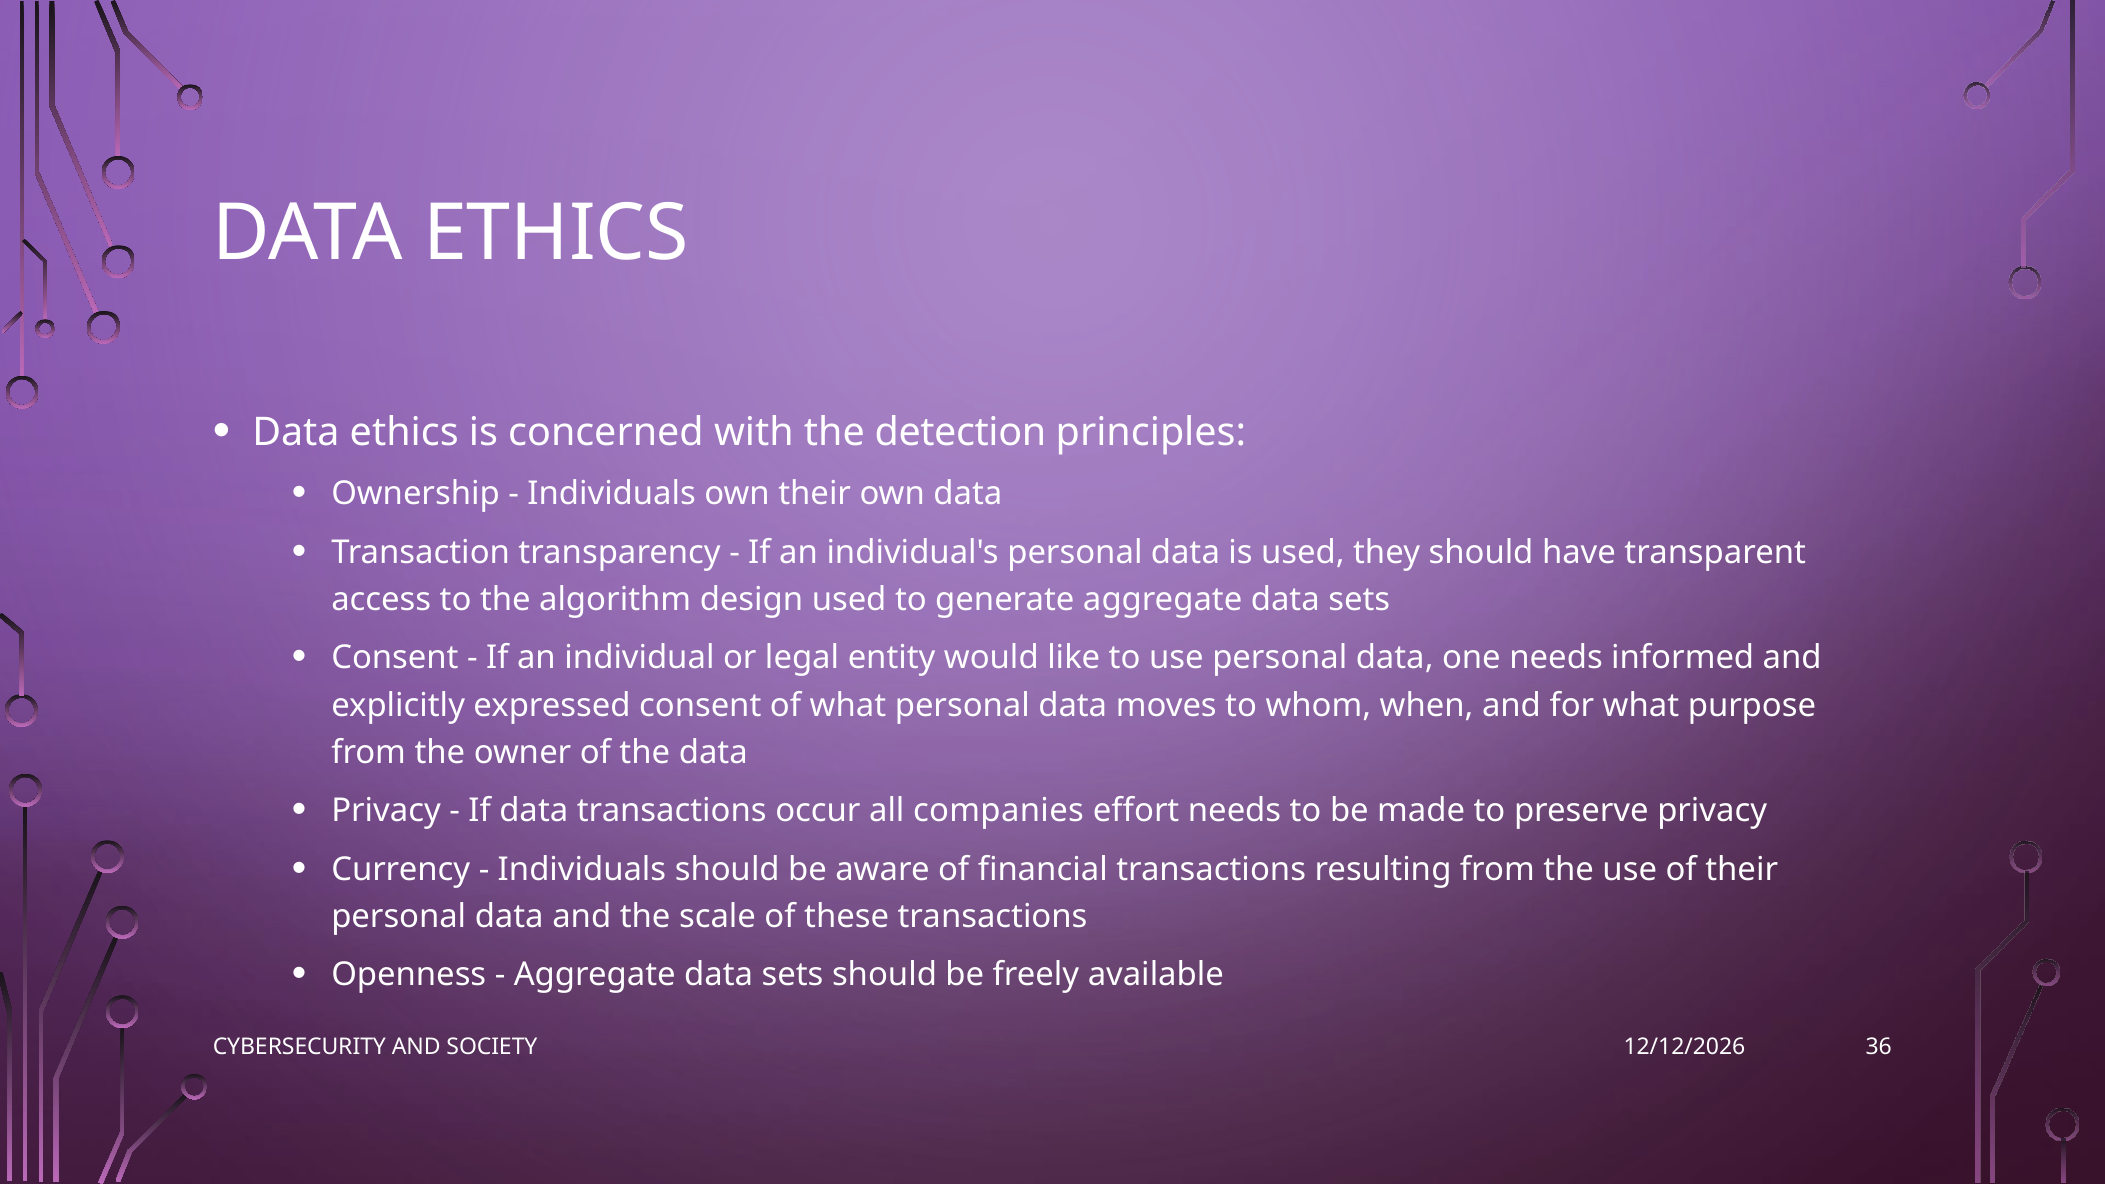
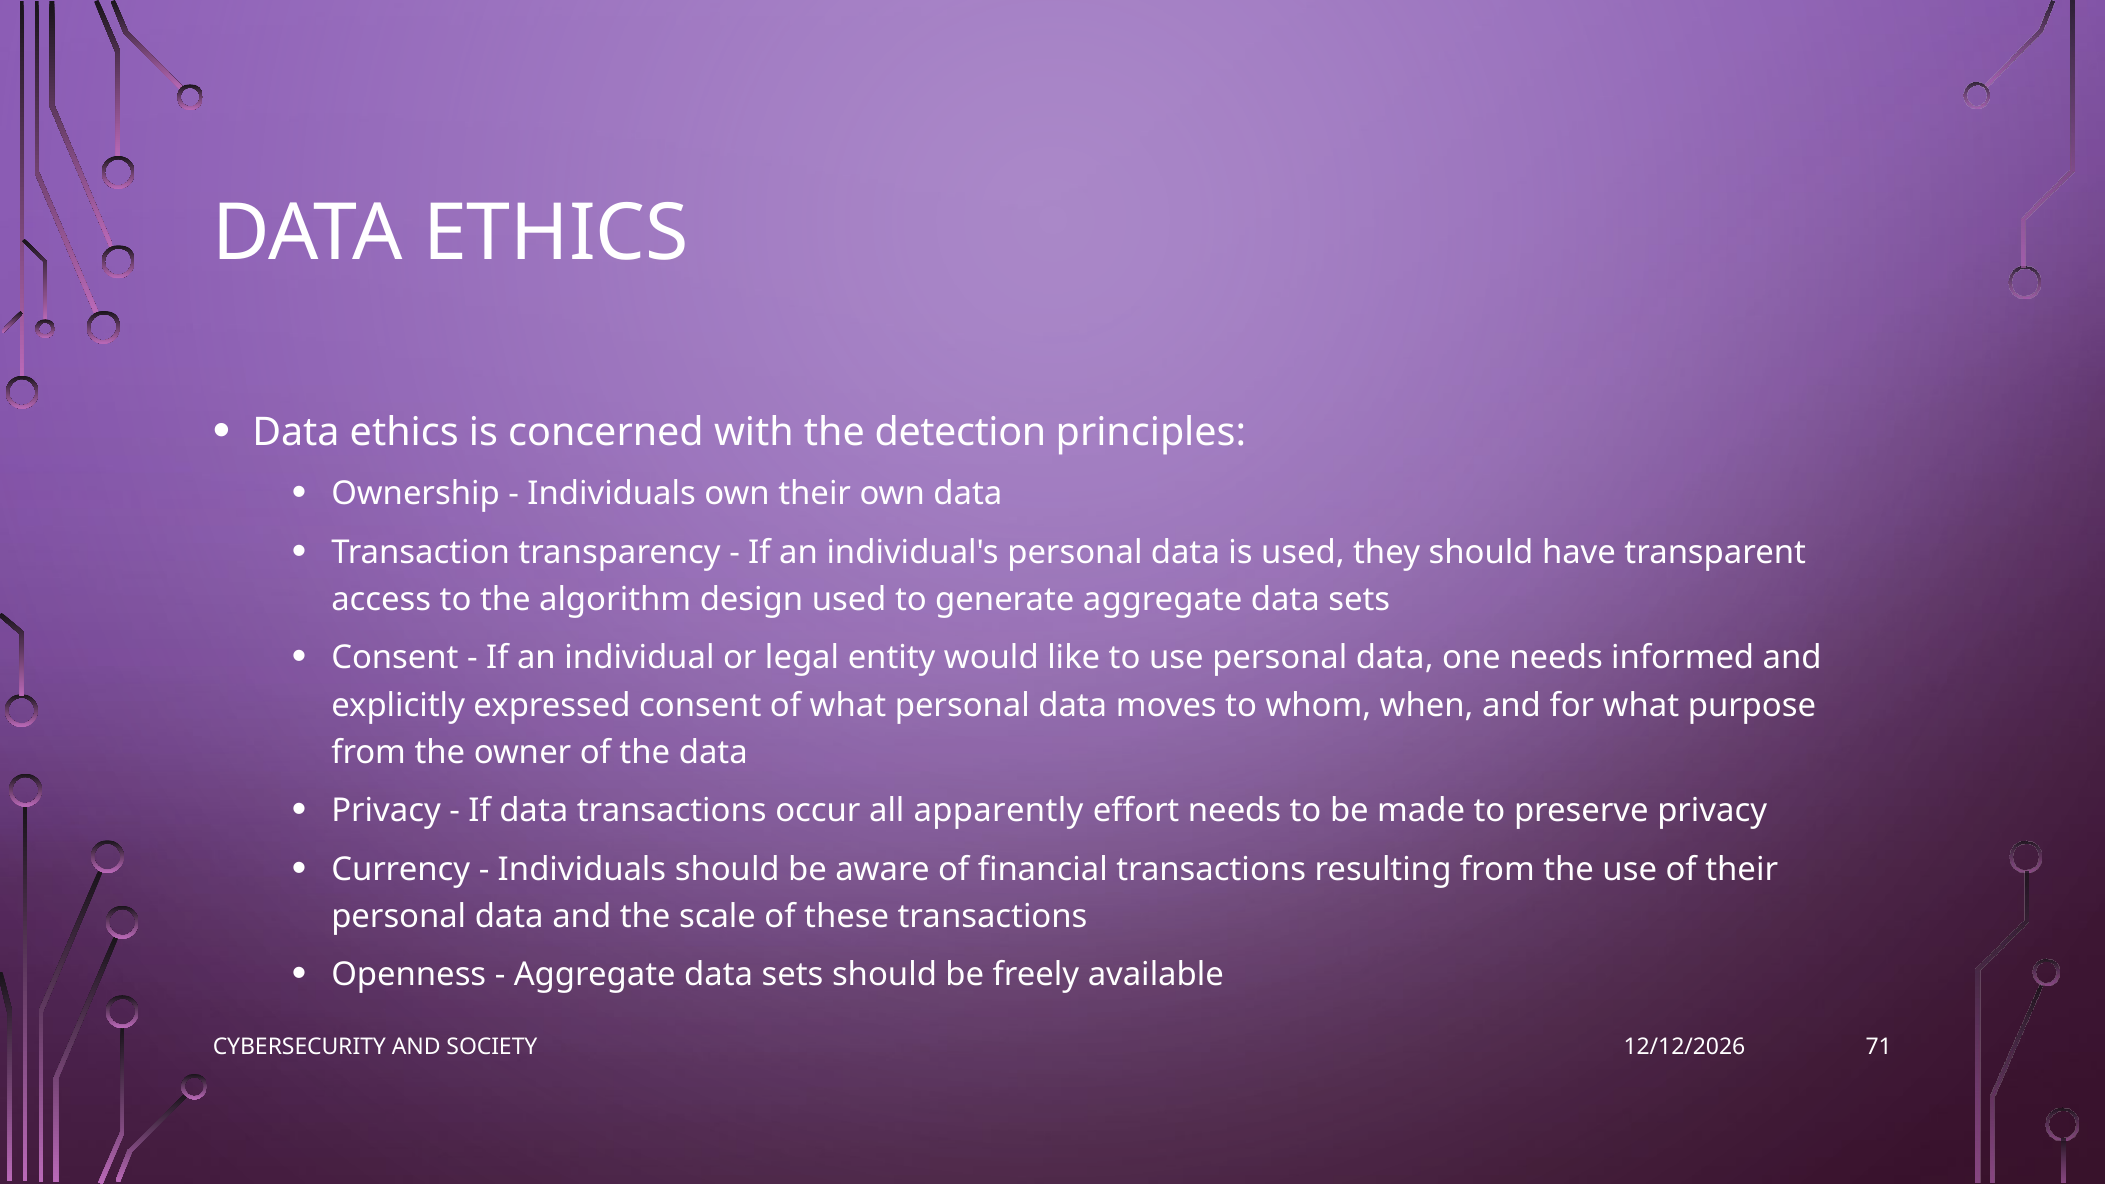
companies: companies -> apparently (998, 811)
36: 36 -> 71 (1879, 1047)
